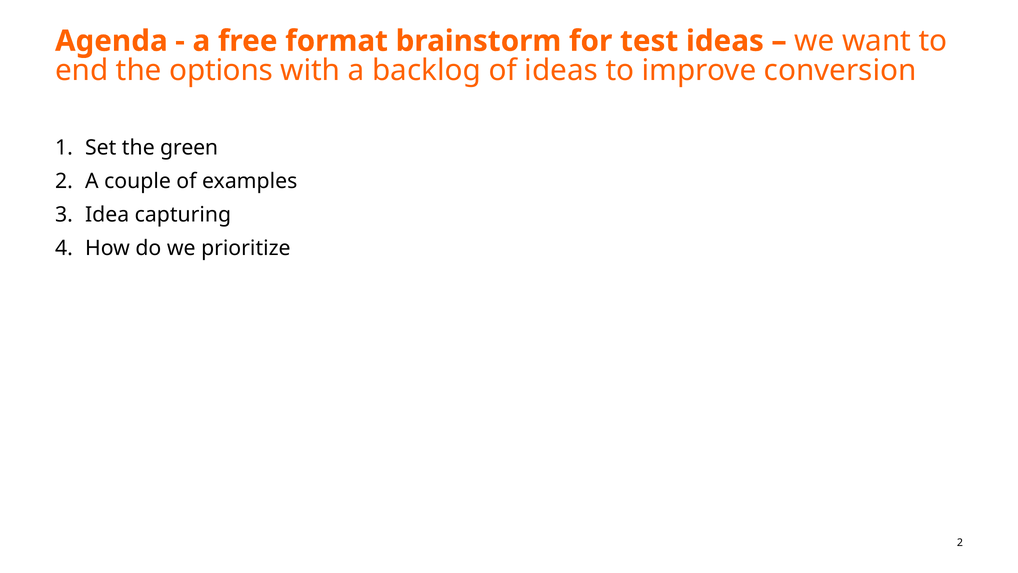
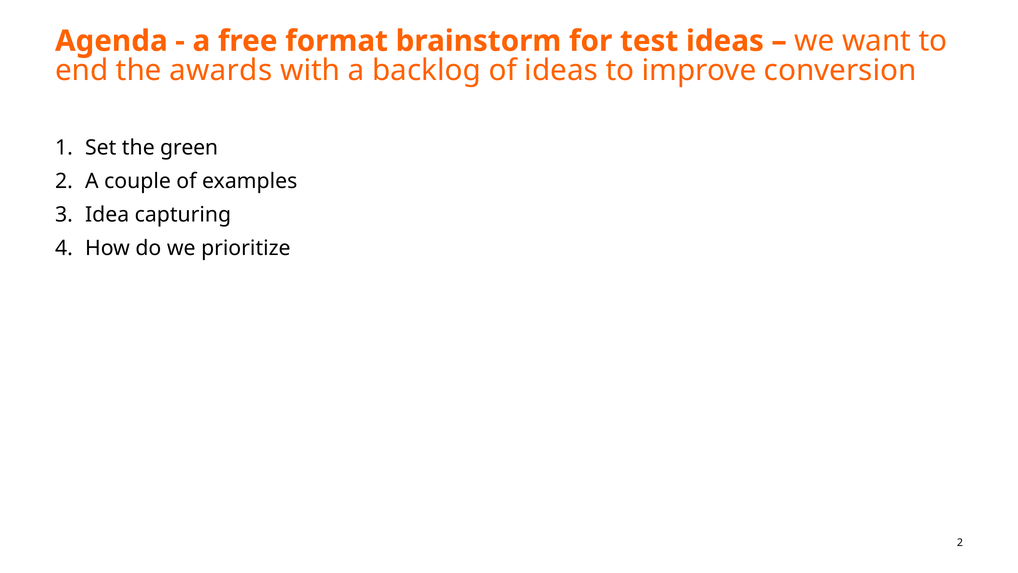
options: options -> awards (221, 71)
